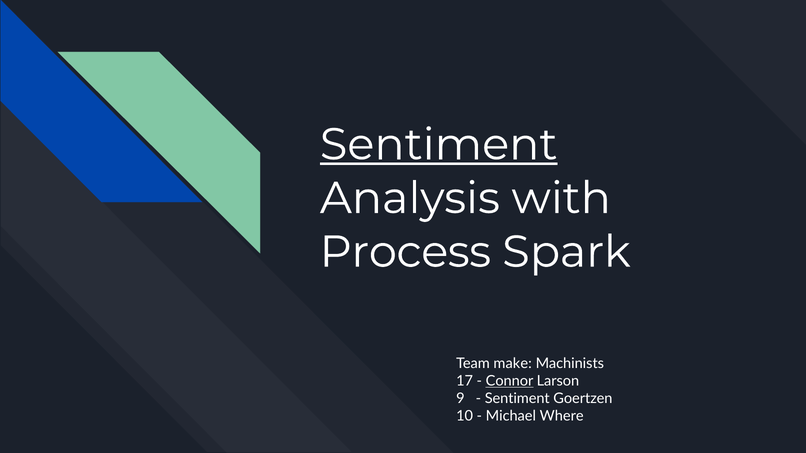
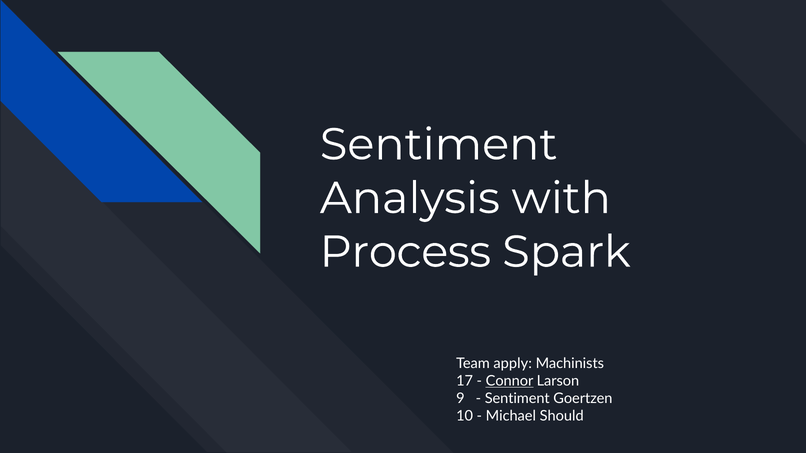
Sentiment underline: present -> none (439, 145)
make: make -> apply (513, 364)
Where: Where -> Should (562, 416)
